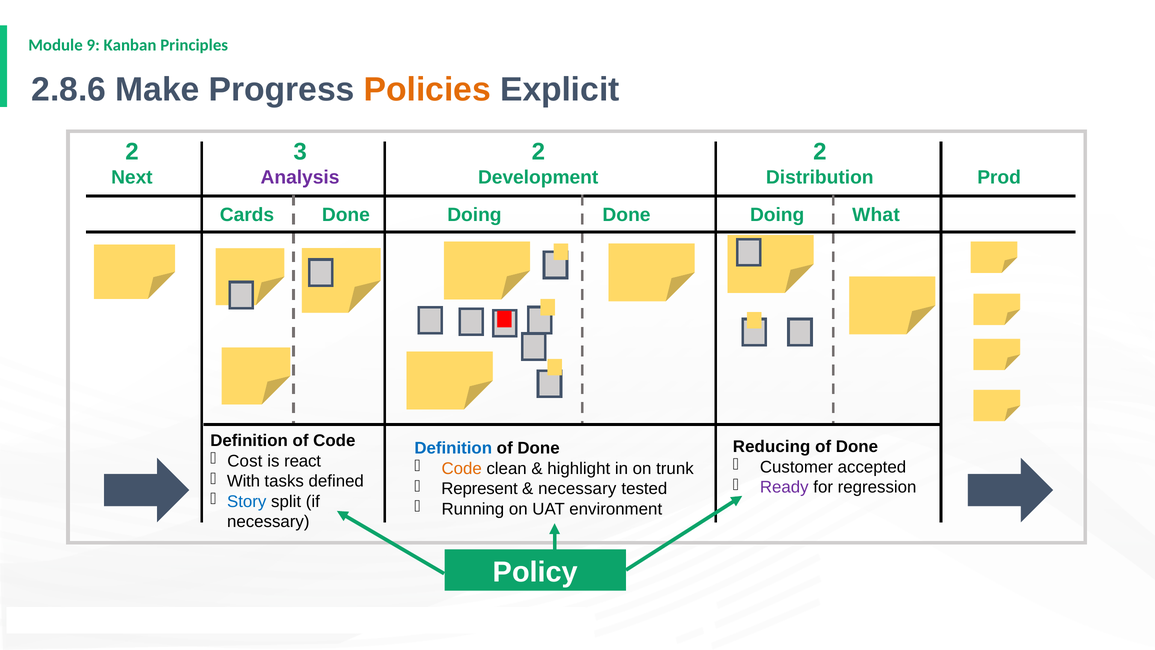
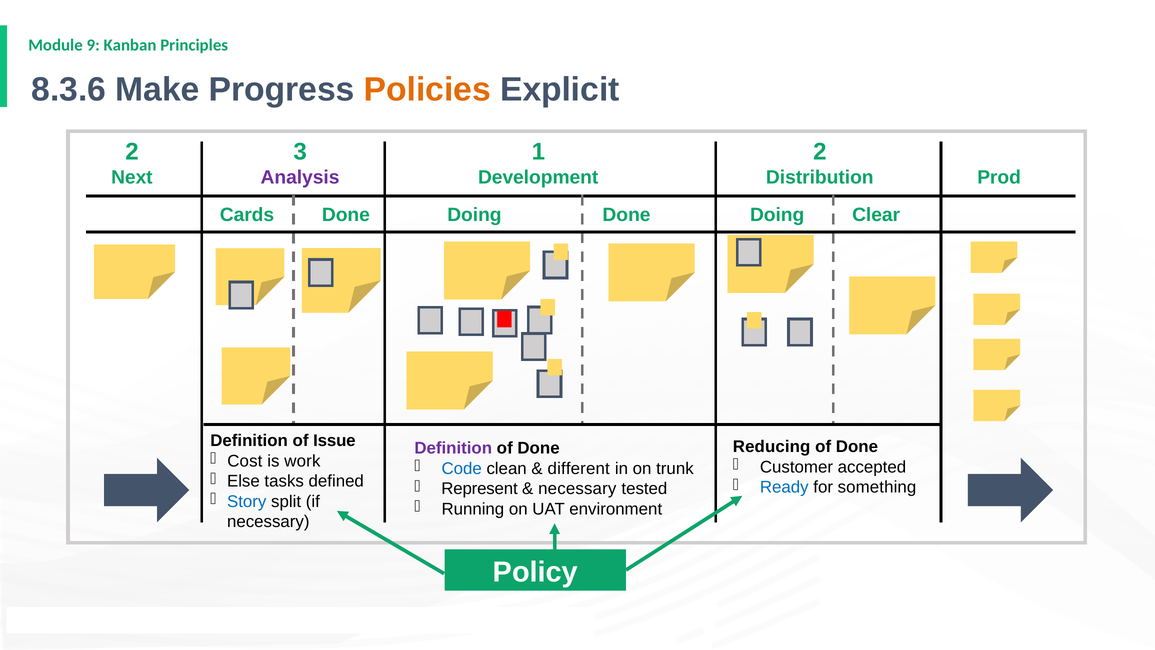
2.8.6: 2.8.6 -> 8.3.6 (69, 90)
3 2: 2 -> 1 (538, 152)
What: What -> Clear (876, 215)
of Code: Code -> Issue (334, 441)
Definition colour: blue -> purple (453, 448)
react: react -> work (302, 461)
Code colour: orange -> blue (462, 468)
highlight: highlight -> different (579, 468)
With: With -> Else (243, 481)
Ready colour: purple -> blue (784, 487)
regression: regression -> something (877, 487)
